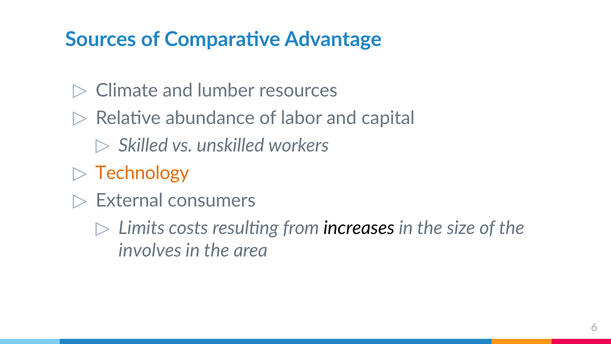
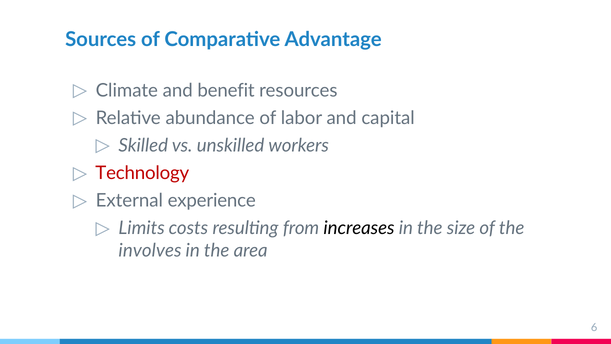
lumber: lumber -> benefit (226, 90)
Technology colour: orange -> red (142, 173)
consumers: consumers -> experience (212, 200)
